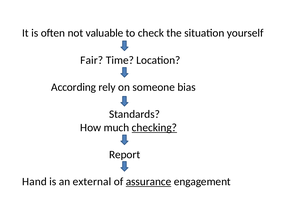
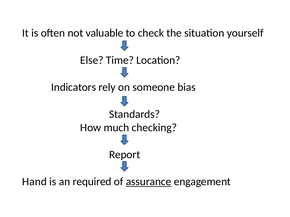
Fair: Fair -> Else (92, 60)
According: According -> Indicators (74, 87)
checking underline: present -> none (154, 128)
external: external -> required (92, 182)
